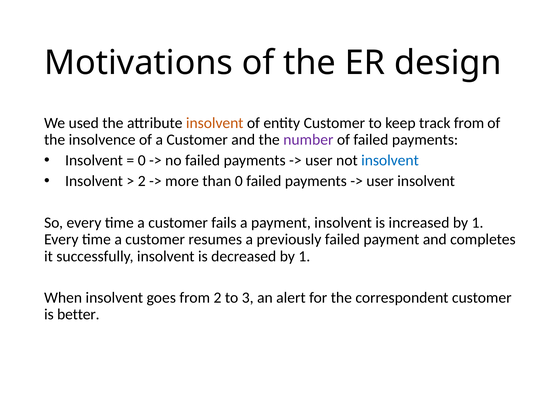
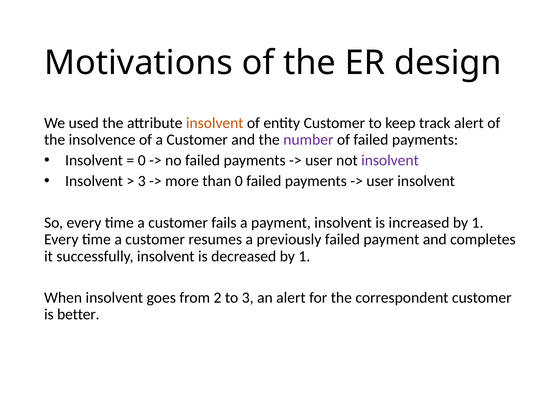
track from: from -> alert (469, 123)
insolvent colour: blue -> purple (390, 160)
2: 2 -> 3 (142, 181)
